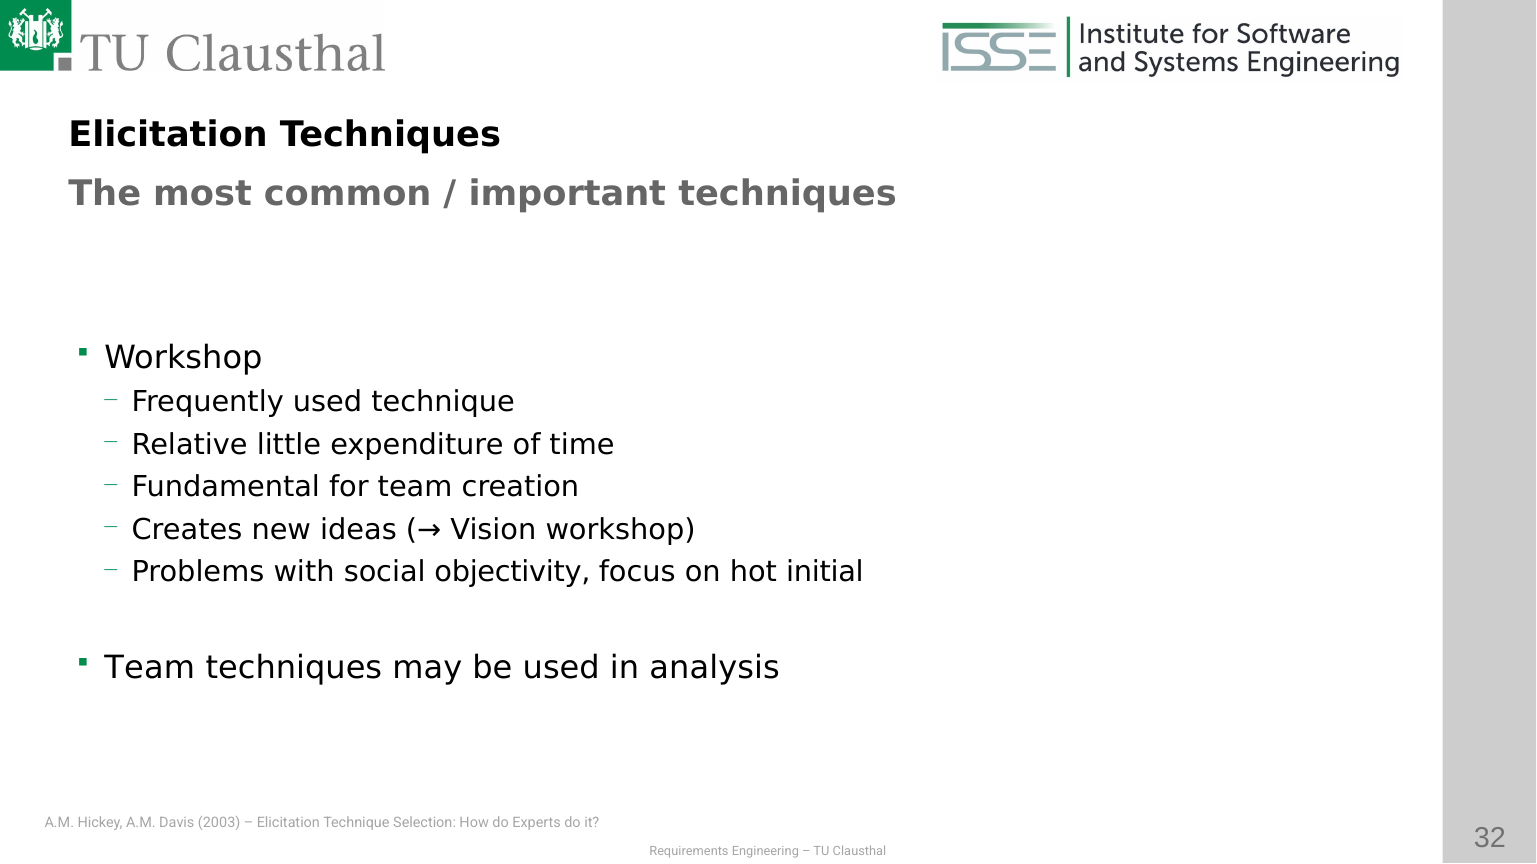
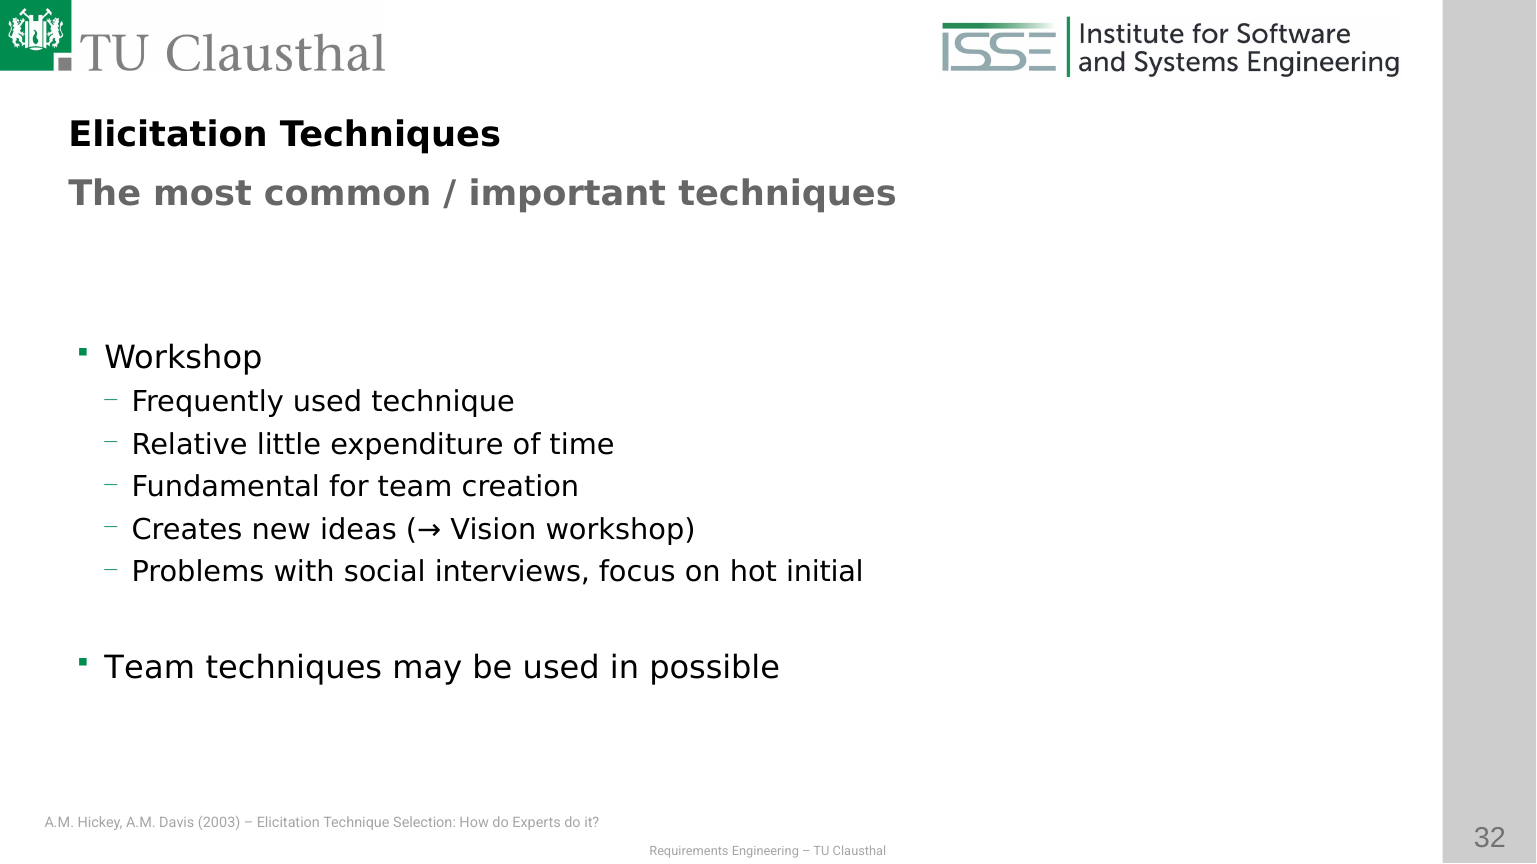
objectivity: objectivity -> interviews (512, 573)
analysis: analysis -> possible (715, 668)
